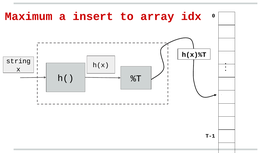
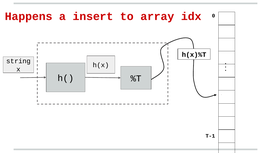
Maximum: Maximum -> Happens (29, 16)
